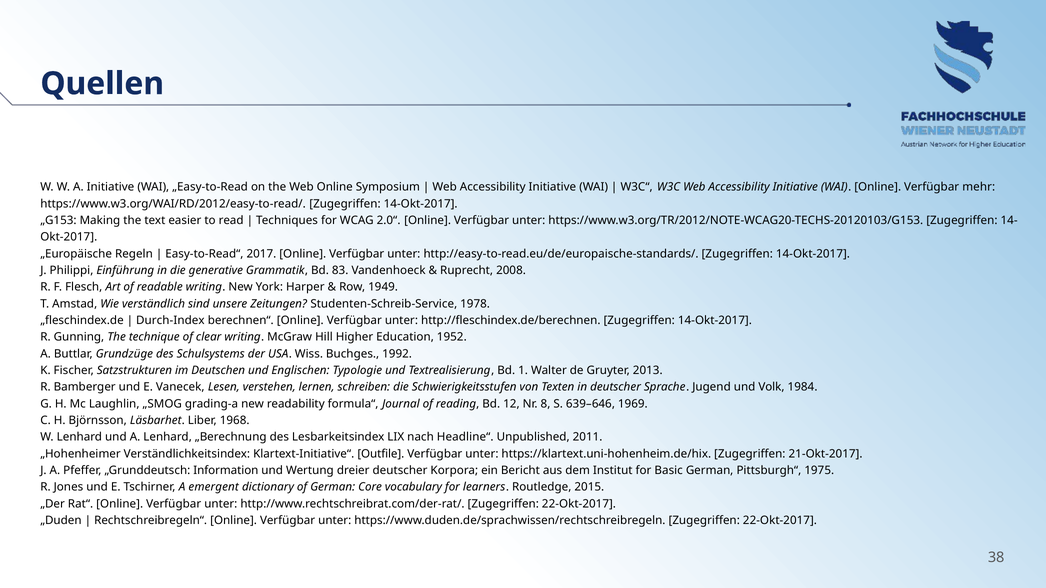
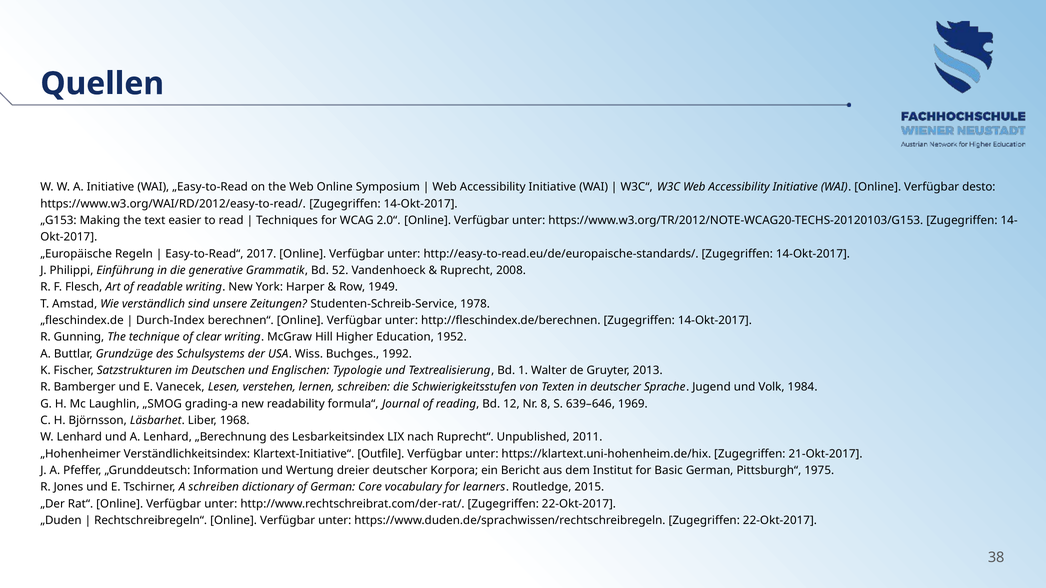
mehr: mehr -> desto (979, 187)
83: 83 -> 52 (340, 271)
Headline“: Headline“ -> Ruprecht“ (465, 437)
A emergent: emergent -> schreiben (214, 487)
